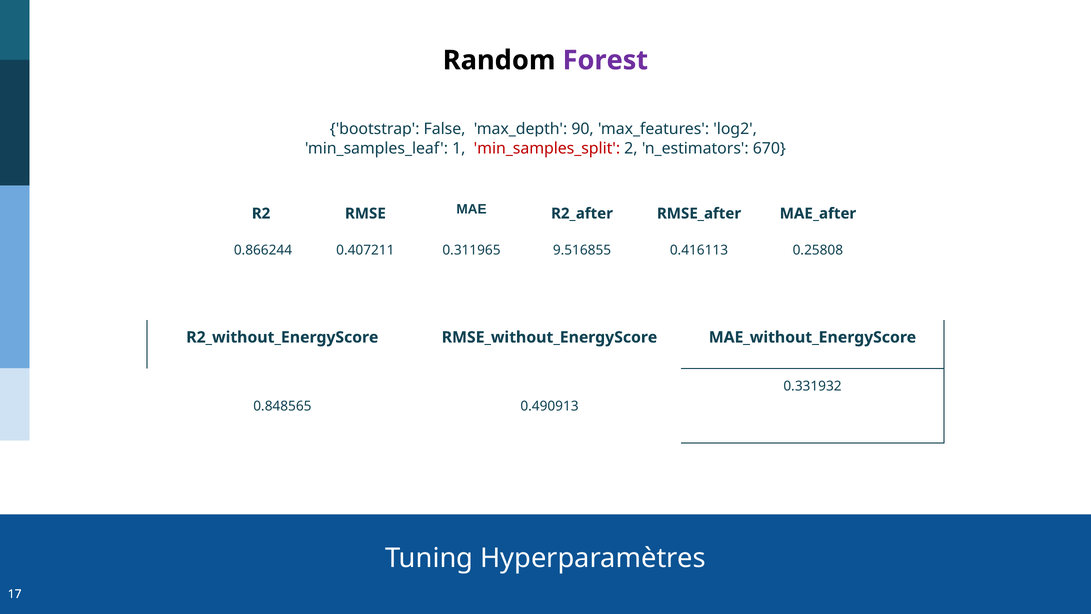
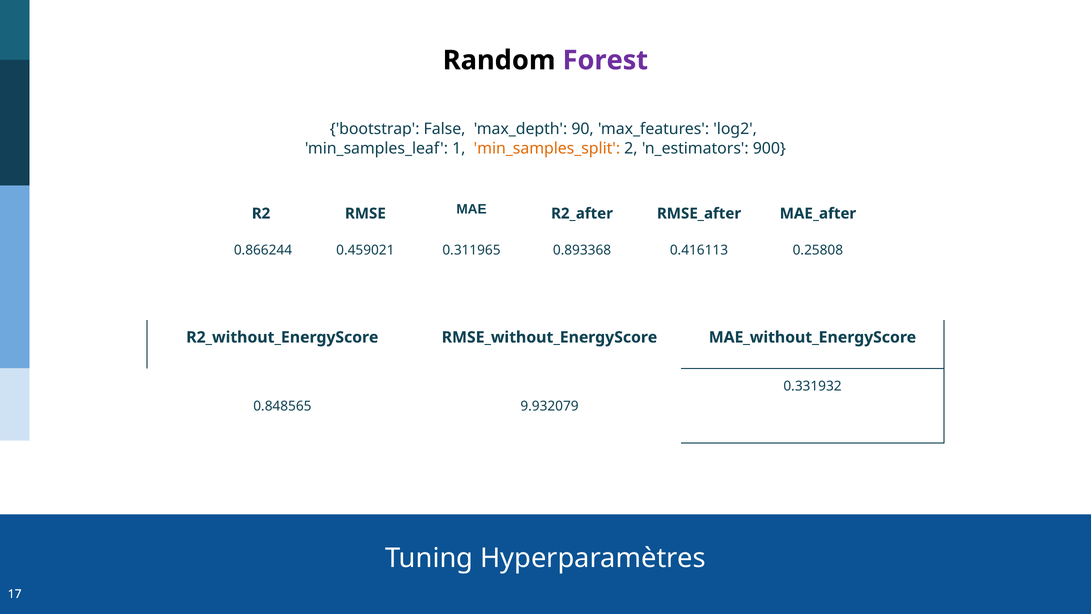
min_samples_split colour: red -> orange (547, 148)
670: 670 -> 900 (769, 148)
0.407211: 0.407211 -> 0.459021 (365, 250)
9.516855: 9.516855 -> 0.893368 (582, 250)
0.490913: 0.490913 -> 9.932079 (550, 406)
